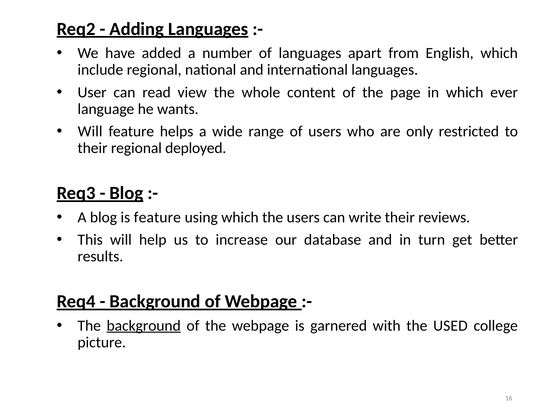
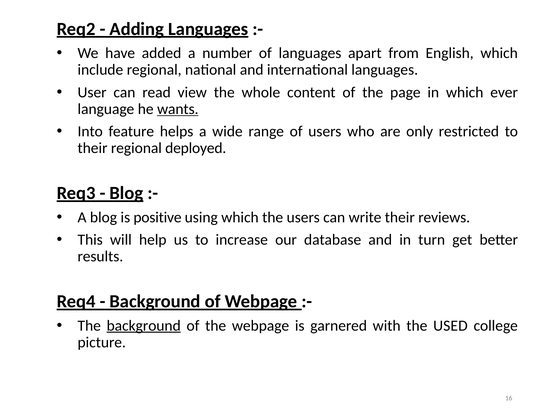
wants underline: none -> present (178, 109)
Will: Will -> Into (90, 132)
is feature: feature -> positive (158, 217)
